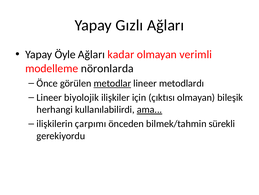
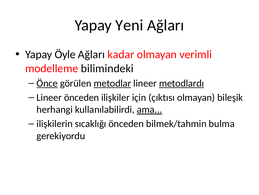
Gızlı: Gızlı -> Yeni (129, 25)
nöronlarda: nöronlarda -> bilimindeki (107, 68)
Önce underline: none -> present (47, 83)
metodlardı underline: none -> present (181, 83)
Lineer biyolojik: biyolojik -> önceden (82, 97)
çarpımı: çarpımı -> sıcaklığı (91, 123)
sürekli: sürekli -> bulma (222, 123)
